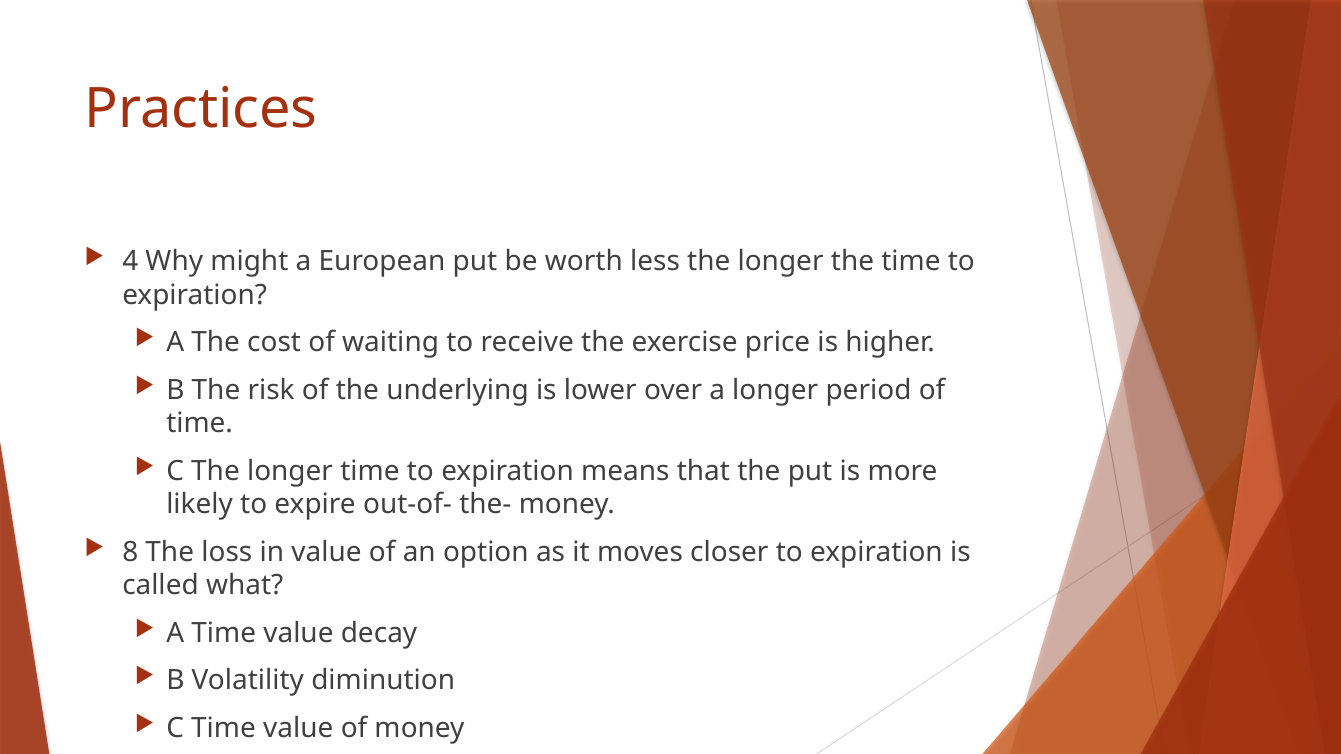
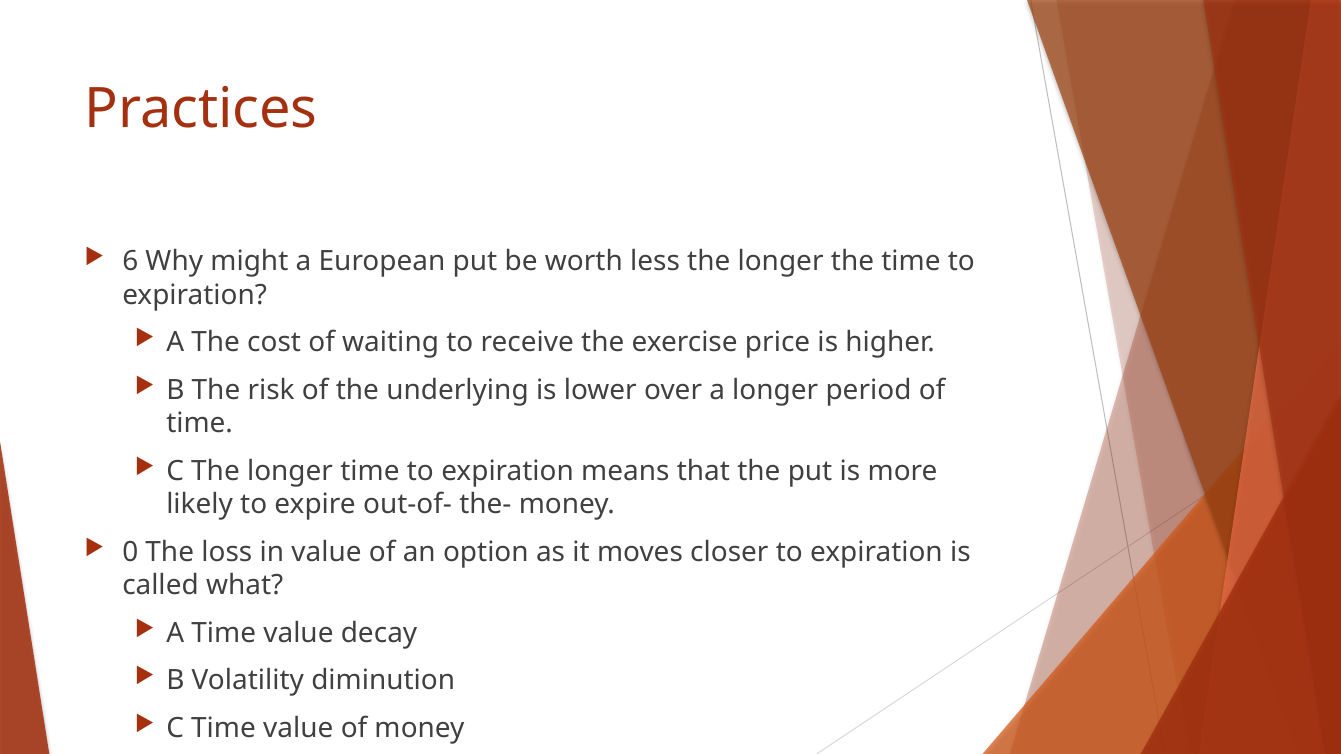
4: 4 -> 6 (130, 261)
8: 8 -> 0 (130, 552)
